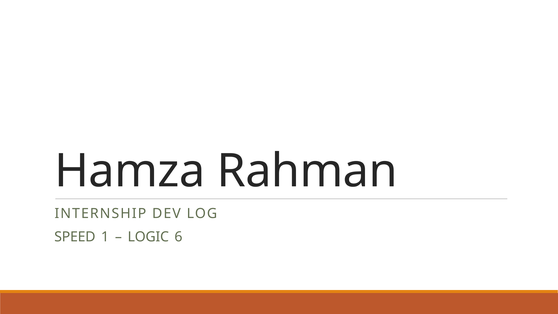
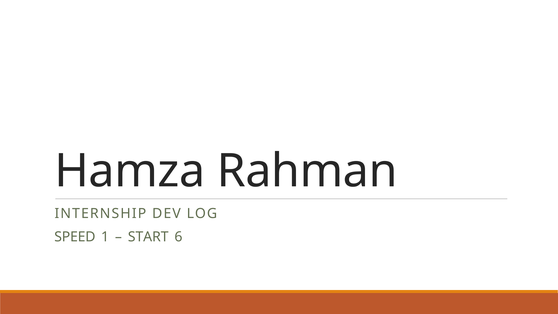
LOGIC: LOGIC -> START (148, 237)
